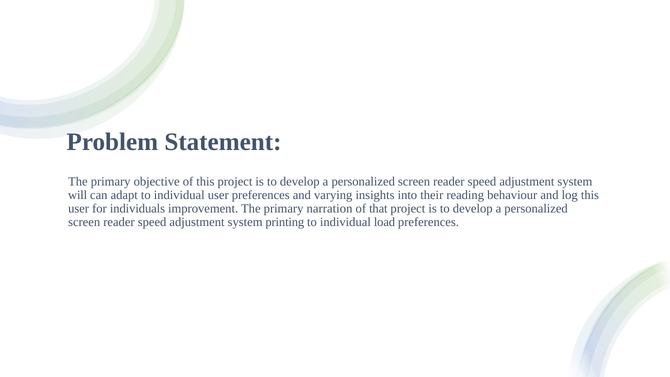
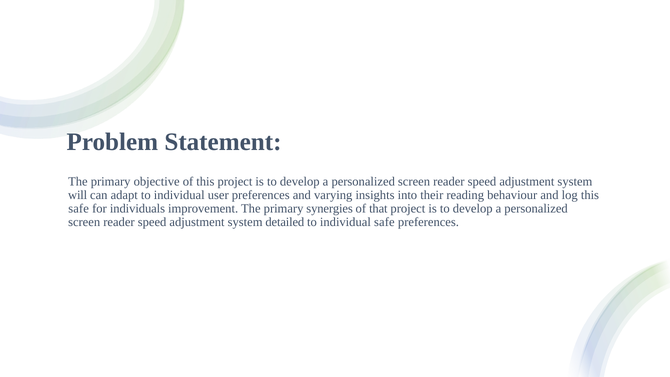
user: user -> safe (79, 209)
narration: narration -> synergies (330, 209)
printing: printing -> detailed (285, 222)
individual load: load -> safe (384, 222)
